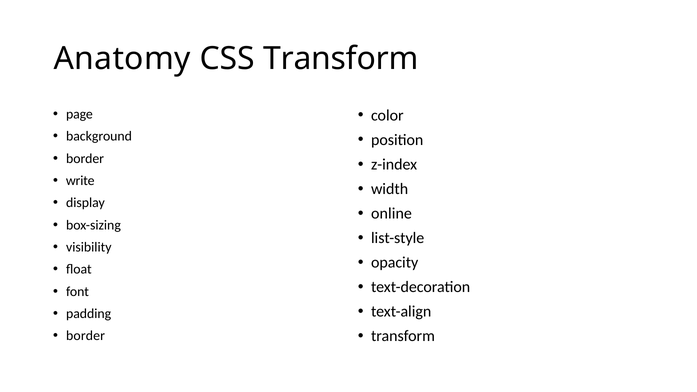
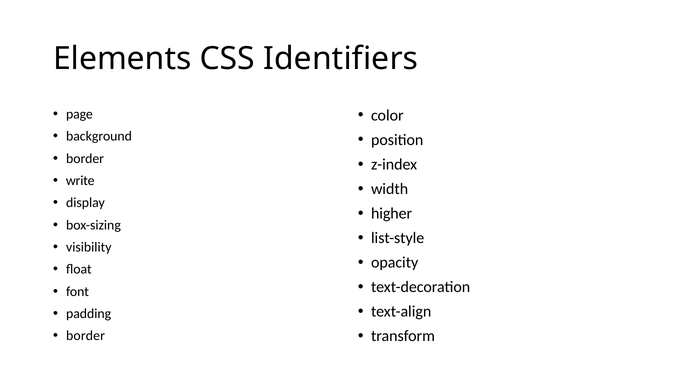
Anatomy: Anatomy -> Elements (122, 59)
CSS Transform: Transform -> Identifiers (341, 59)
online: online -> higher (392, 213)
